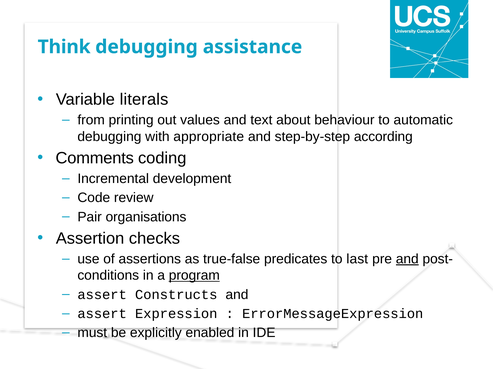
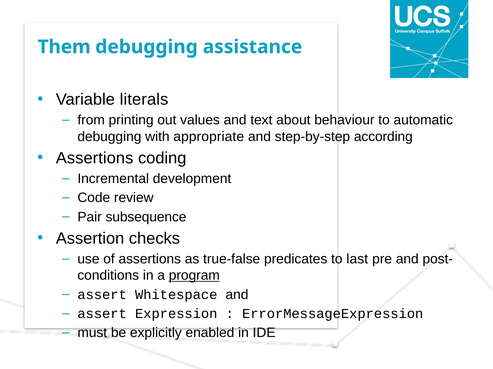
Think: Think -> Them (64, 47)
Comments: Comments -> Assertions (95, 158)
organisations: organisations -> subsequence (146, 217)
and underline: present -> none (407, 260)
Constructs: Constructs -> Whitespace (176, 295)
